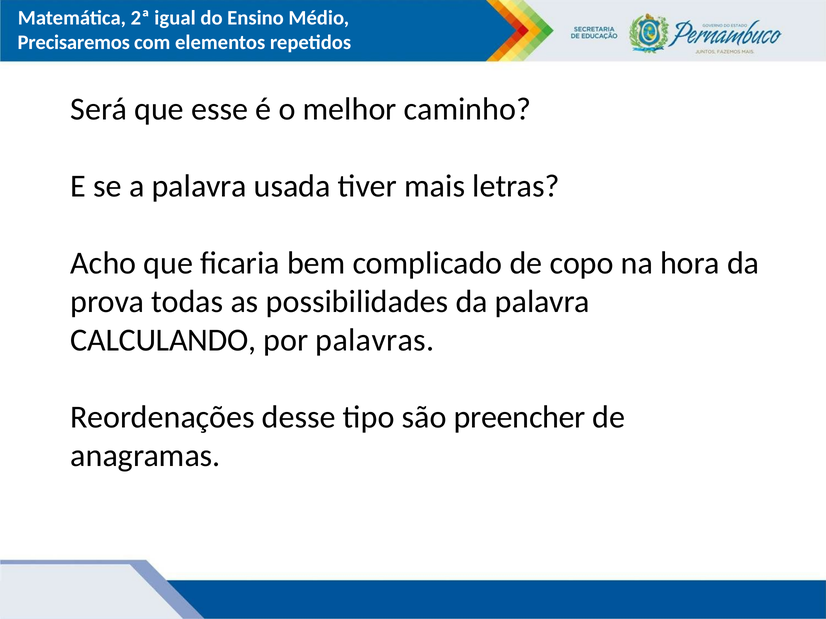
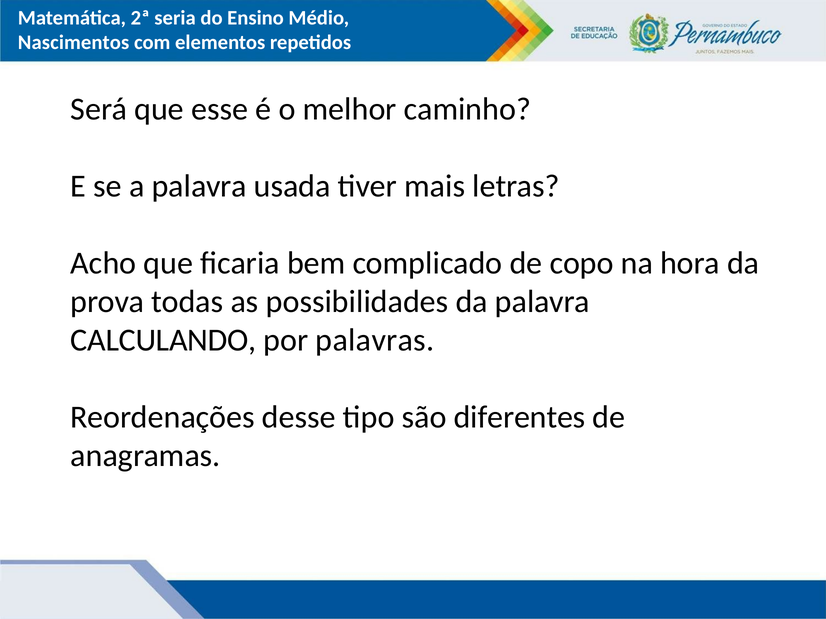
igual: igual -> seria (175, 18)
Precisaremos: Precisaremos -> Nascimentos (74, 43)
preencher: preencher -> diferentes (520, 418)
